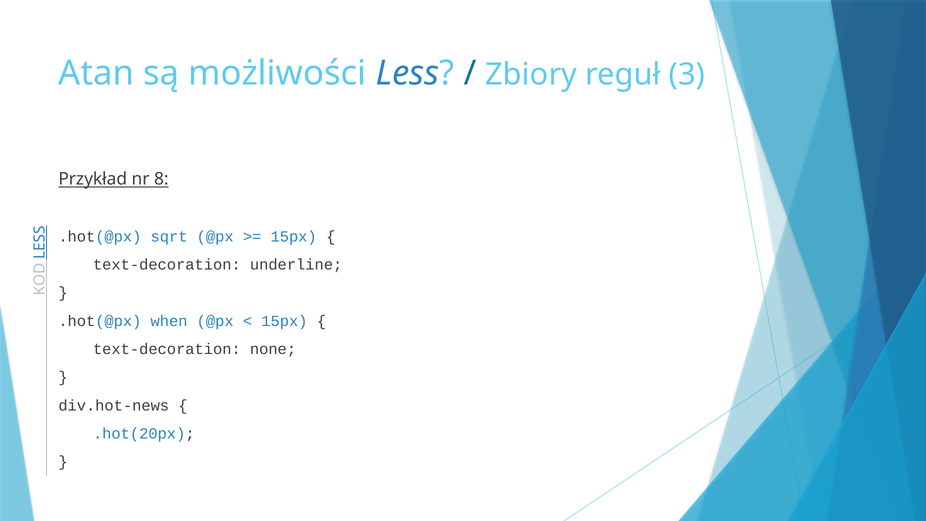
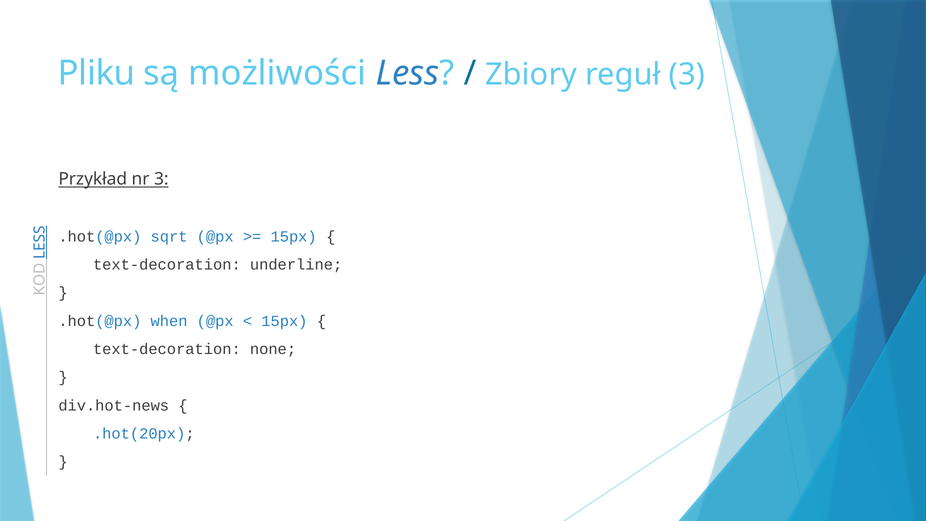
Atan: Atan -> Pliku (97, 73)
nr 8: 8 -> 3 (161, 179)
